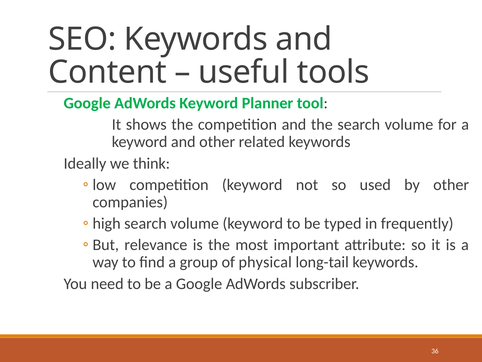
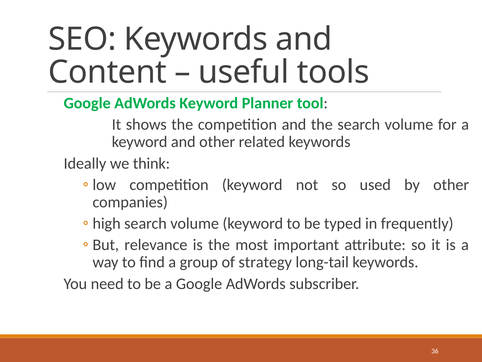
physical: physical -> strategy (265, 262)
